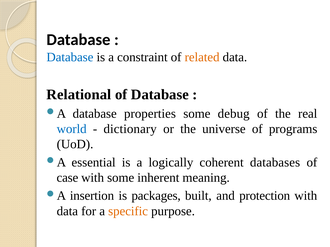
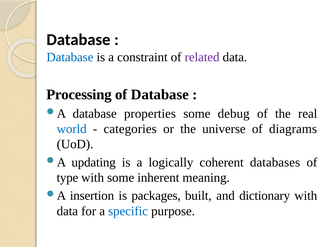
related colour: orange -> purple (202, 57)
Relational: Relational -> Processing (79, 95)
dictionary: dictionary -> categories (130, 129)
programs: programs -> diagrams (293, 129)
essential: essential -> updating (94, 163)
case: case -> type (67, 178)
protection: protection -> dictionary (265, 196)
specific colour: orange -> blue (128, 212)
